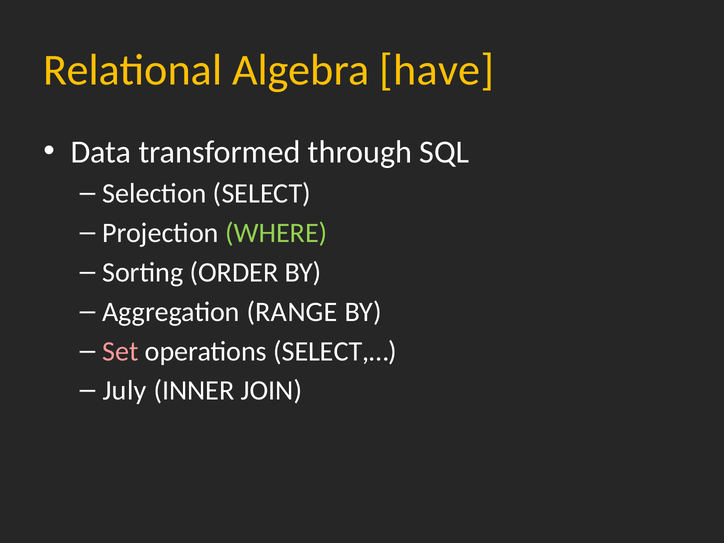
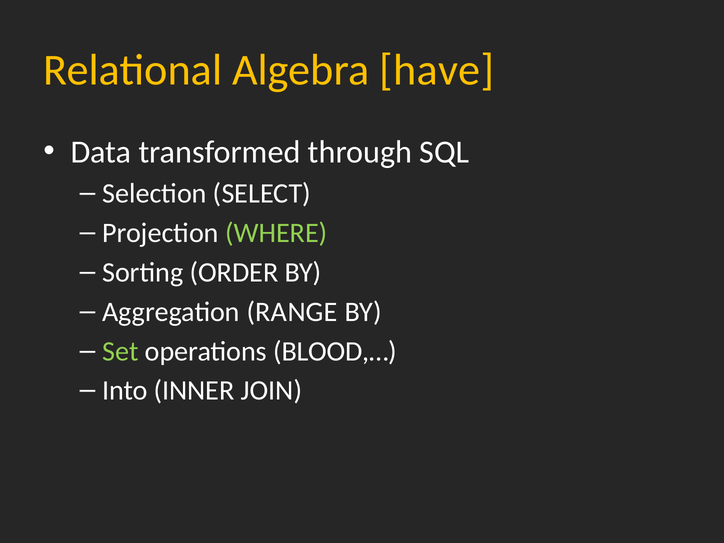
Set colour: pink -> light green (120, 351)
SELECT,…: SELECT,… -> BLOOD,… (335, 351)
July: July -> Into (125, 391)
